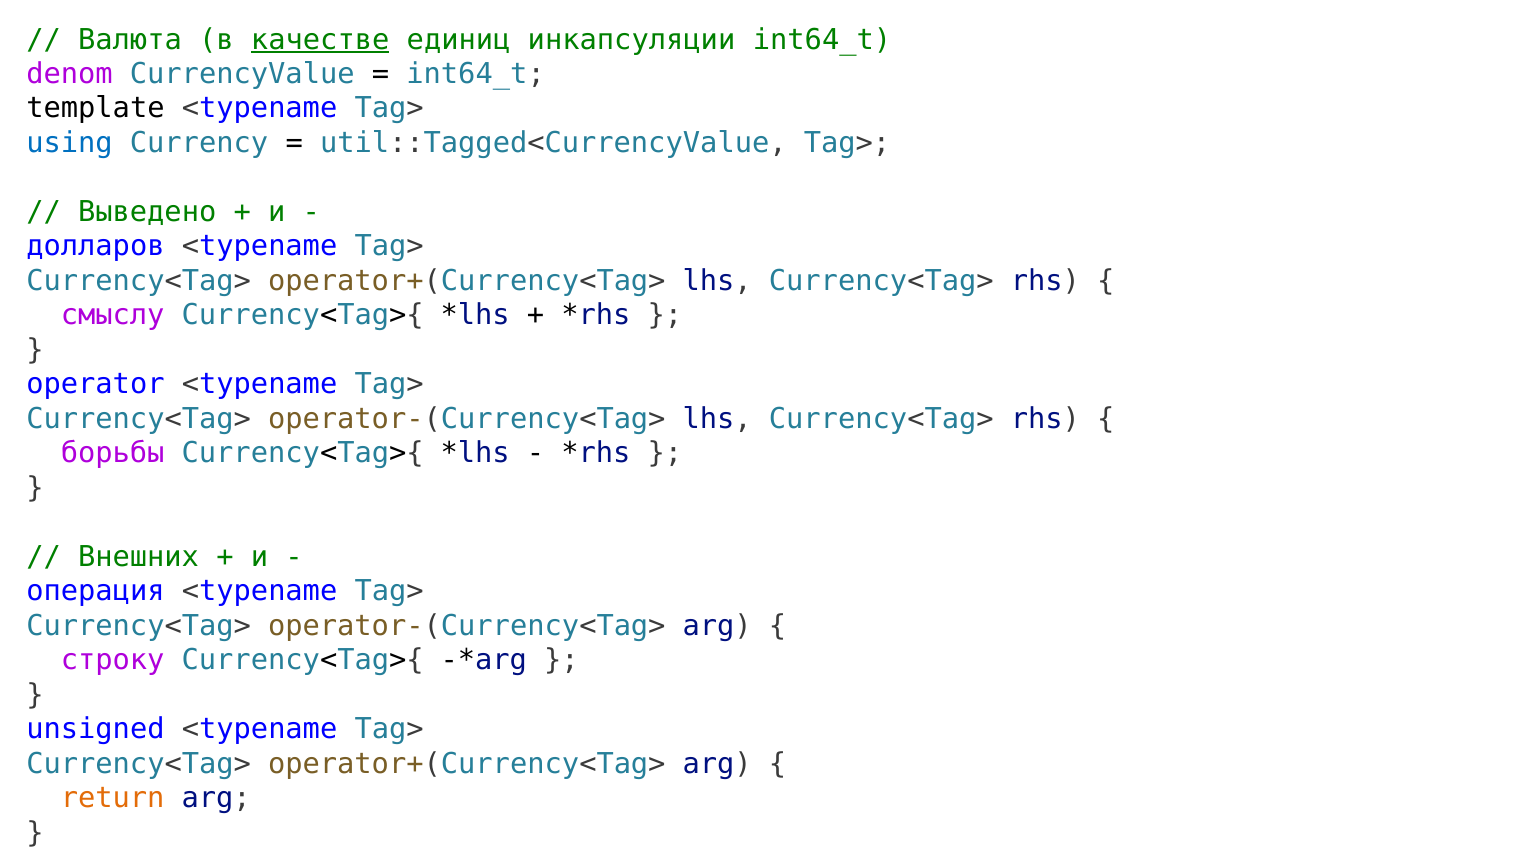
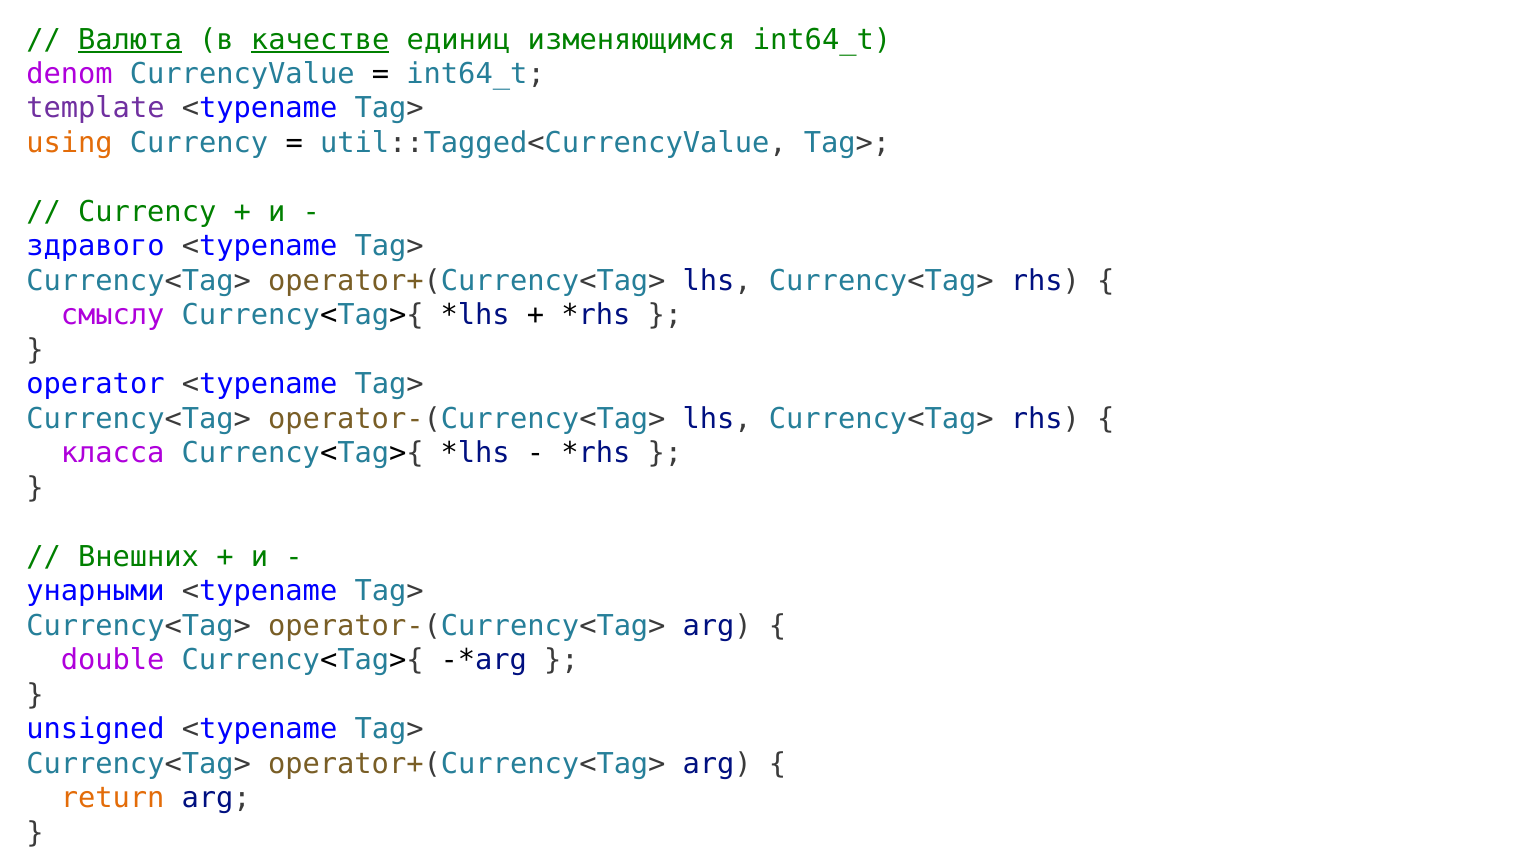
Валюта underline: none -> present (130, 40)
инкапсуляции: инкапсуляции -> изменяющимся (632, 40)
template colour: black -> purple (95, 109)
using colour: blue -> orange (70, 143)
Выведено: Выведено -> Currency (147, 212)
долларов: долларов -> здравого (95, 246)
борьбы: борьбы -> класса (113, 453)
операция: операция -> унарными (95, 591)
строку: строку -> double (113, 660)
